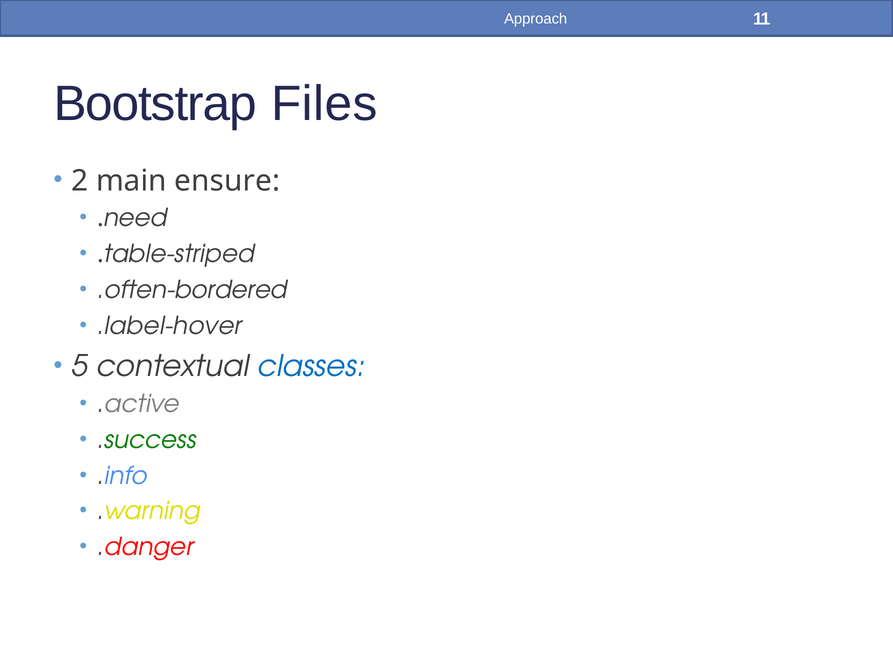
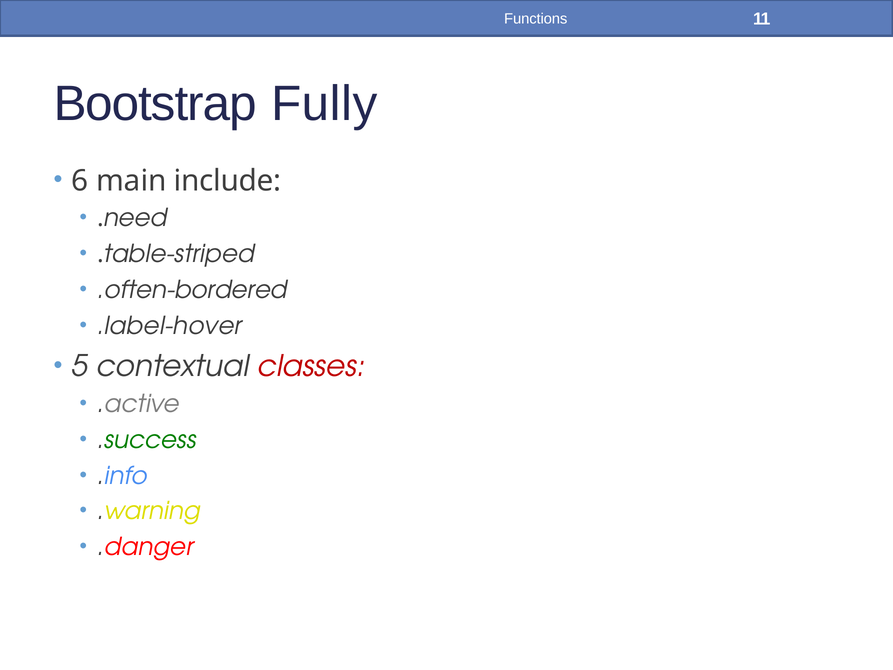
Approach: Approach -> Functions (536, 19)
Files: Files -> Fully (324, 104)
2: 2 -> 6 (80, 181)
ensure: ensure -> include (228, 181)
classes colour: blue -> red (311, 366)
